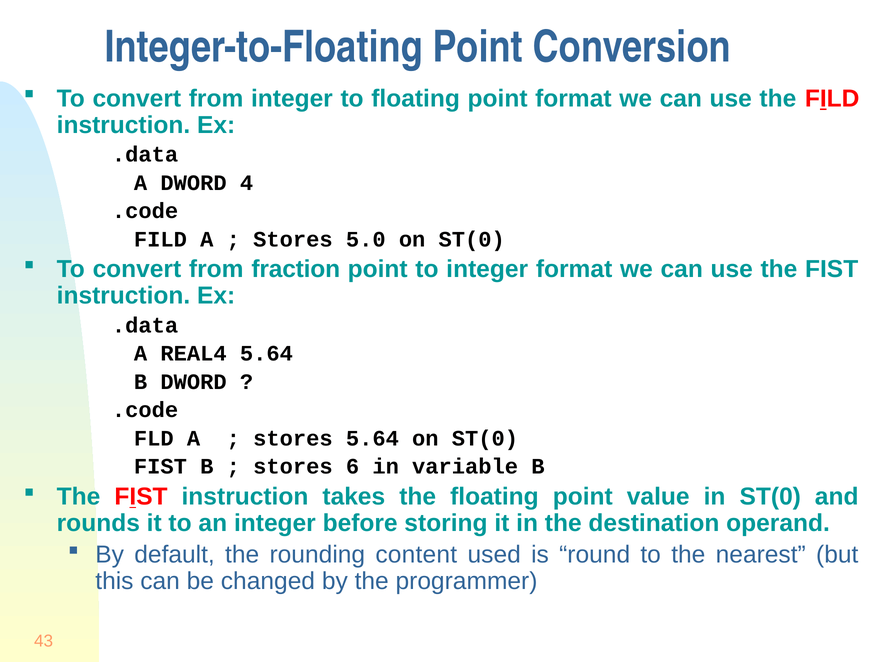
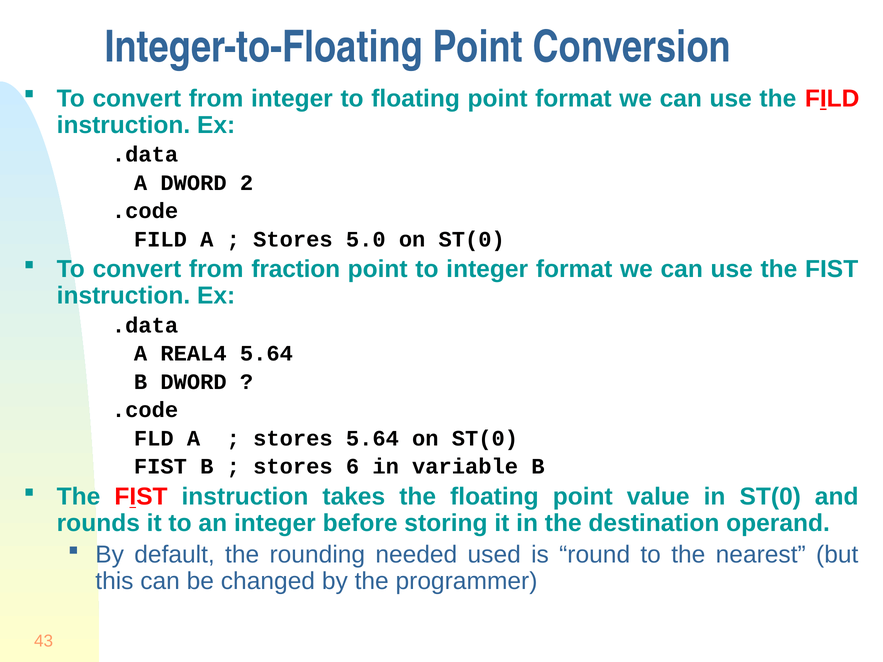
4: 4 -> 2 (247, 183)
content: content -> needed (416, 555)
